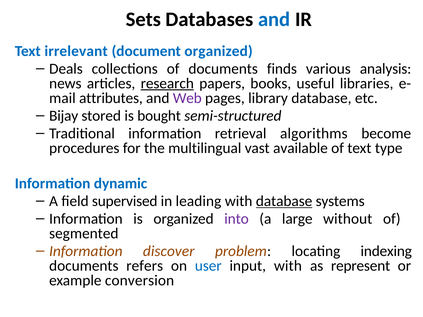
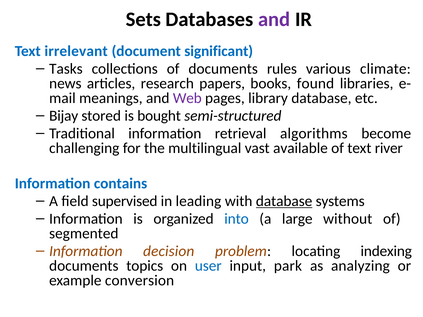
and colour: blue -> purple (274, 19)
document organized: organized -> significant (219, 51)
Deals: Deals -> Tasks (66, 69)
finds: finds -> rules (282, 69)
analysis: analysis -> climate (385, 69)
research underline: present -> none (167, 83)
useful: useful -> found (315, 83)
attributes: attributes -> meanings (111, 98)
procedures: procedures -> challenging (84, 148)
type: type -> river (389, 148)
dynamic: dynamic -> contains (121, 184)
into colour: purple -> blue (237, 219)
discover: discover -> decision (169, 251)
refers: refers -> topics (145, 266)
input with: with -> park (288, 266)
represent: represent -> analyzing (360, 266)
